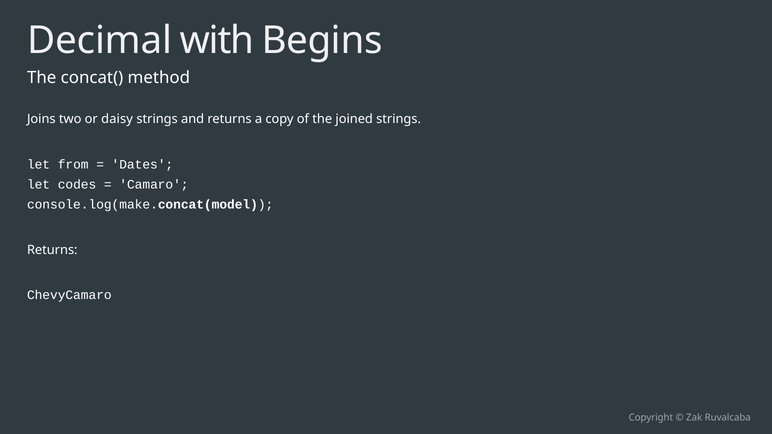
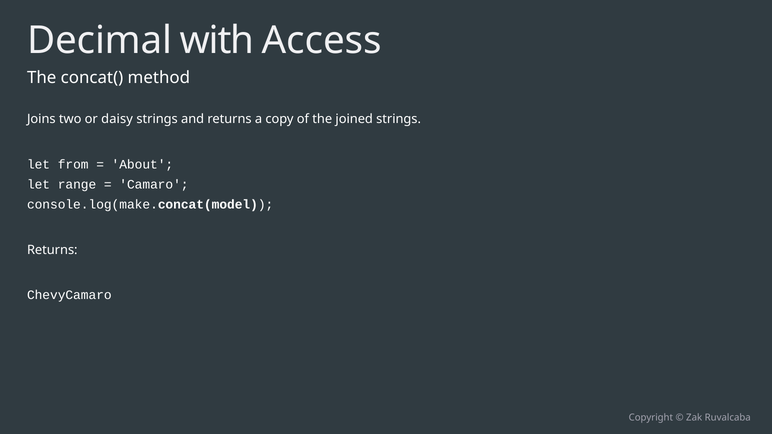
Begins: Begins -> Access (322, 41)
Dates: Dates -> About (142, 165)
codes: codes -> range (77, 185)
